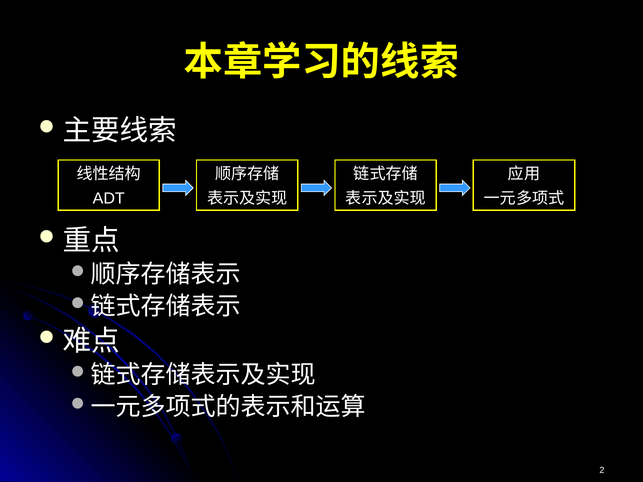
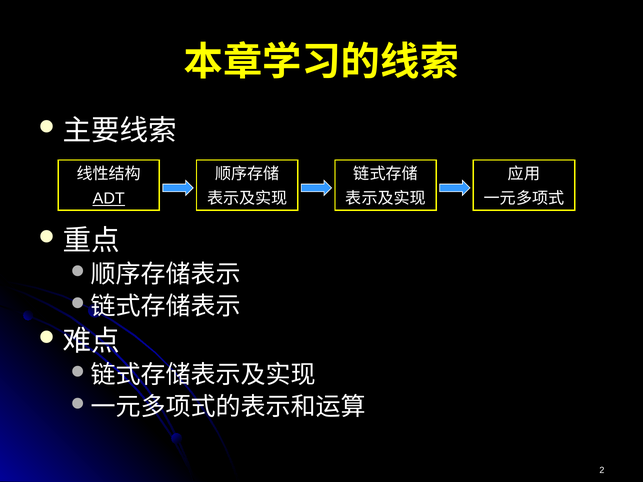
ADT underline: none -> present (109, 199)
